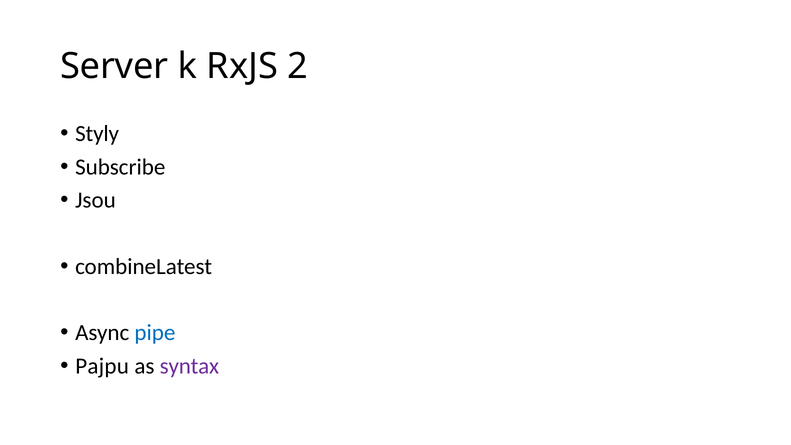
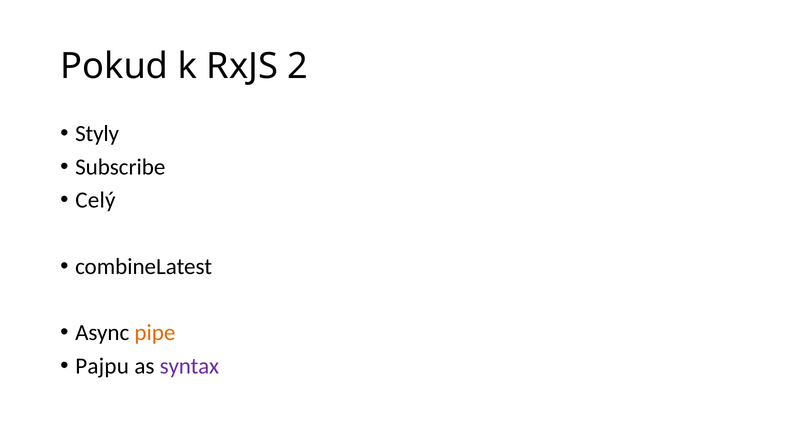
Server: Server -> Pokud (114, 66)
Jsou: Jsou -> Celý (95, 200)
pipe colour: blue -> orange (155, 333)
